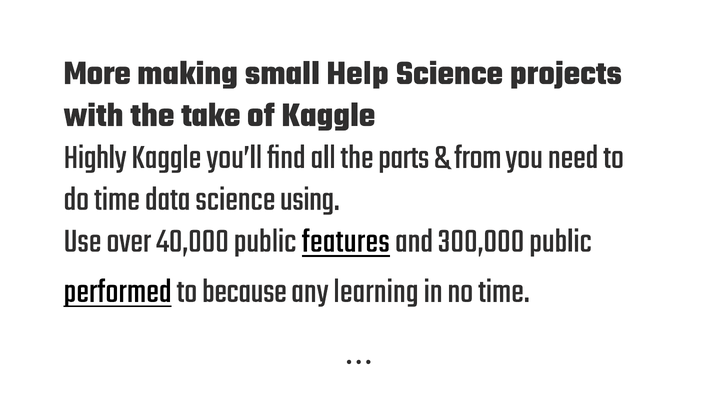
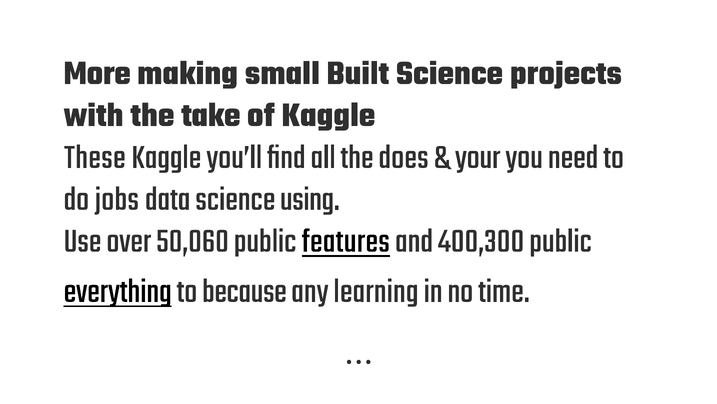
Help: Help -> Built (358, 72)
Highly: Highly -> These (95, 156)
parts: parts -> does (403, 156)
from: from -> your (478, 156)
do time: time -> jobs (117, 198)
40,000: 40,000 -> 50,060 (193, 240)
300,000: 300,000 -> 400,300 (481, 240)
performed: performed -> everything (118, 290)
